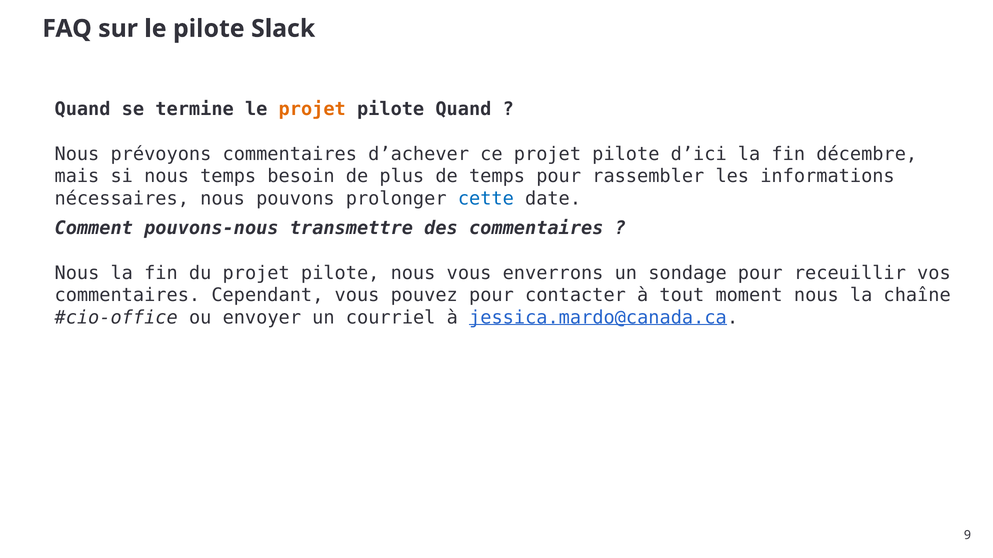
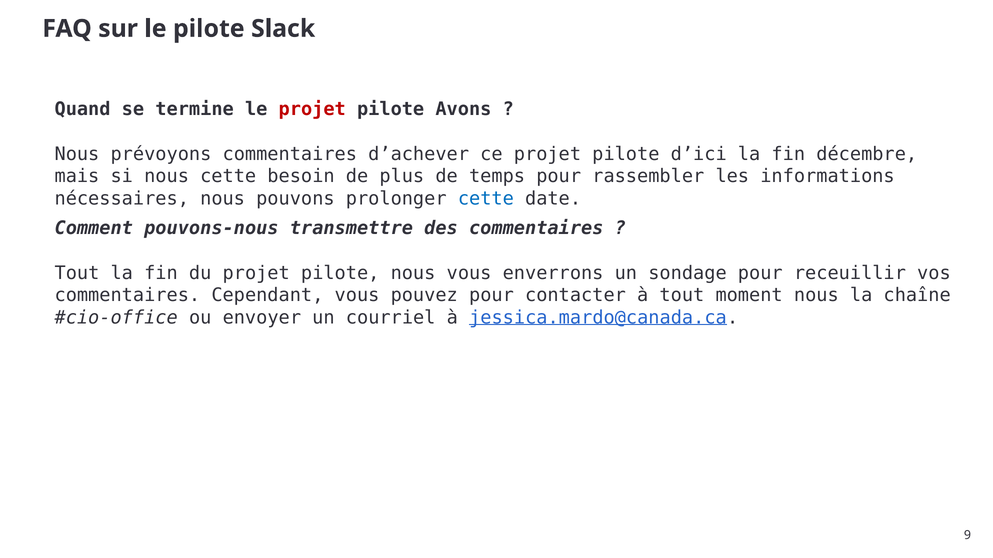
projet colour: orange -> red (312, 109)
pilote Quand: Quand -> Avons (463, 109)
nous temps: temps -> cette (228, 176)
Nous: Nous -> Tout (77, 273)
